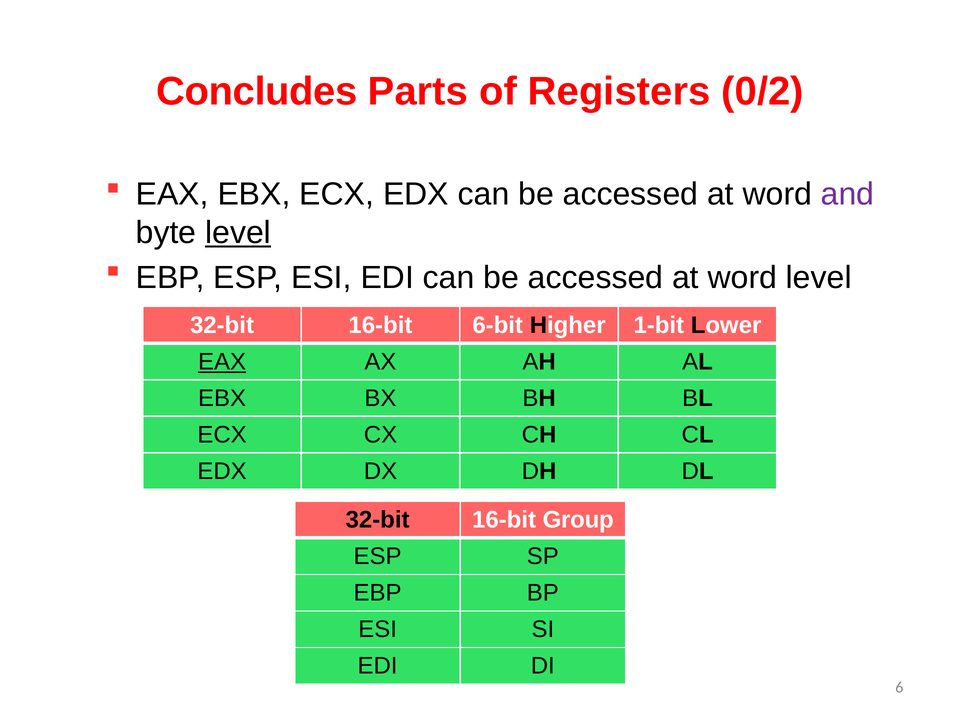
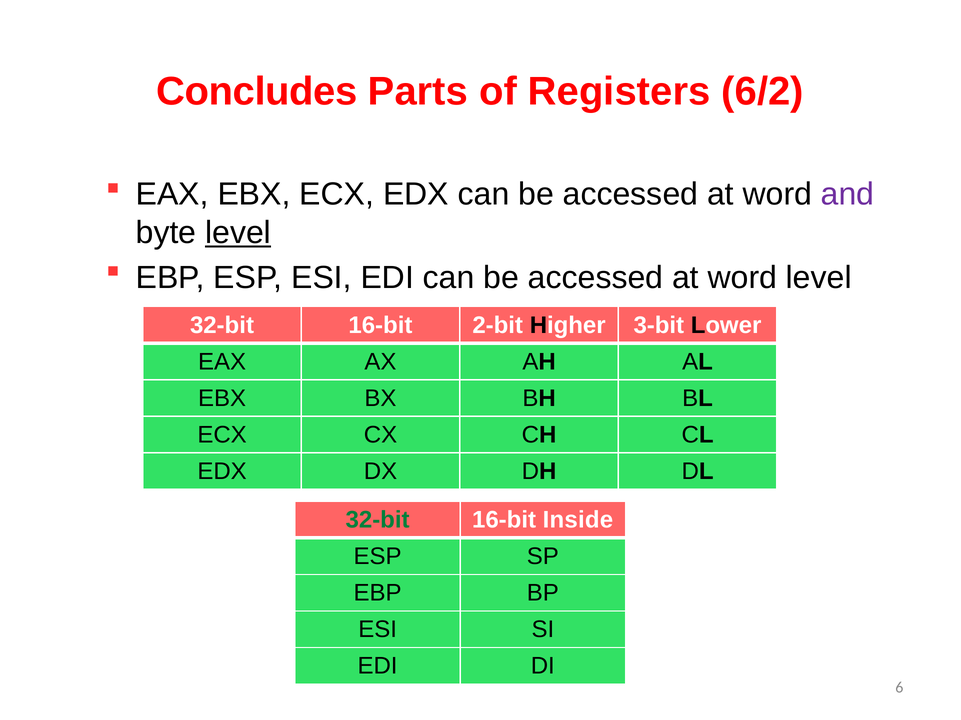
0/2: 0/2 -> 6/2 (763, 92)
6-bit: 6-bit -> 2-bit (498, 326)
1-bit: 1-bit -> 3-bit (659, 326)
EAX underline: present -> none (222, 362)
32-bit colour: black -> green (378, 521)
Group: Group -> Inside (578, 521)
